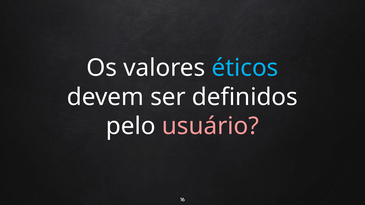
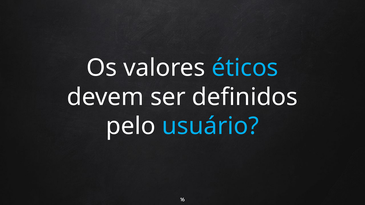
usuário colour: pink -> light blue (210, 126)
